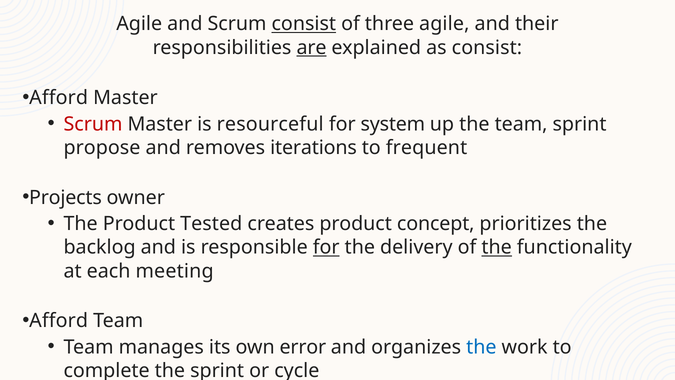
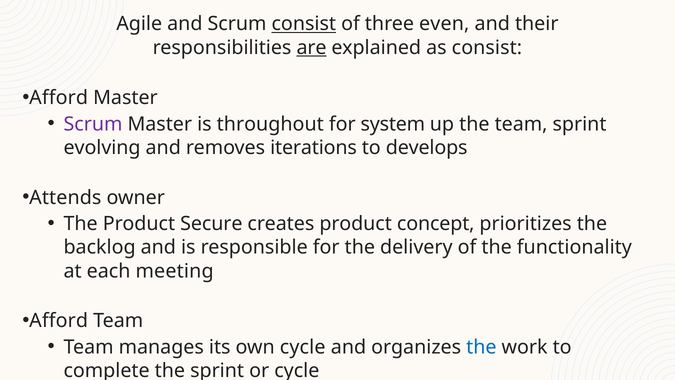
three agile: agile -> even (444, 24)
Scrum colour: red -> purple (93, 124)
resourceful: resourceful -> throughout (270, 124)
propose: propose -> evolving (102, 148)
frequent: frequent -> develops (427, 148)
Projects: Projects -> Attends (65, 197)
Tested: Tested -> Secure (211, 224)
for underline: present -> none (326, 247)
the underline: present -> none (497, 247)
own error: error -> cycle (303, 347)
